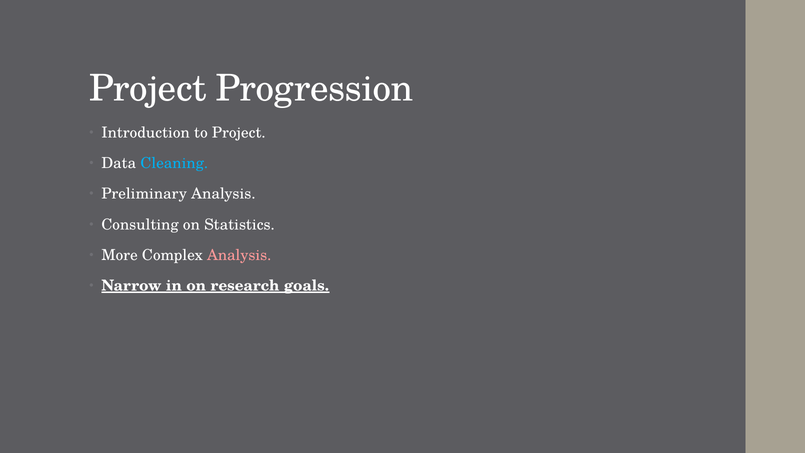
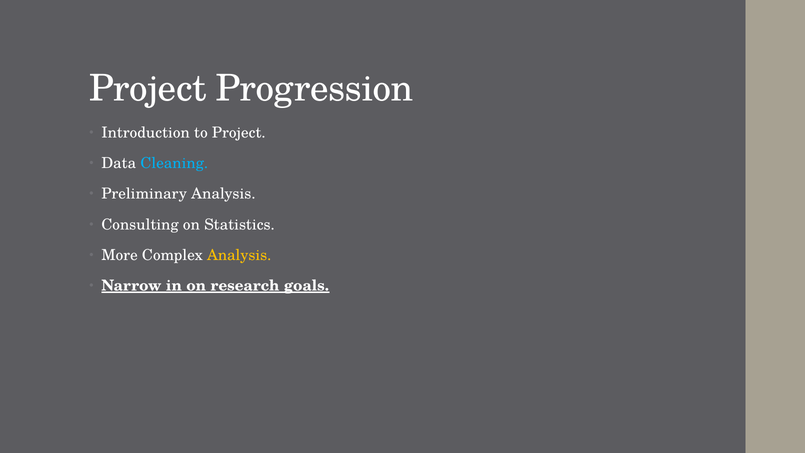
Analysis colour: pink -> yellow (239, 255)
